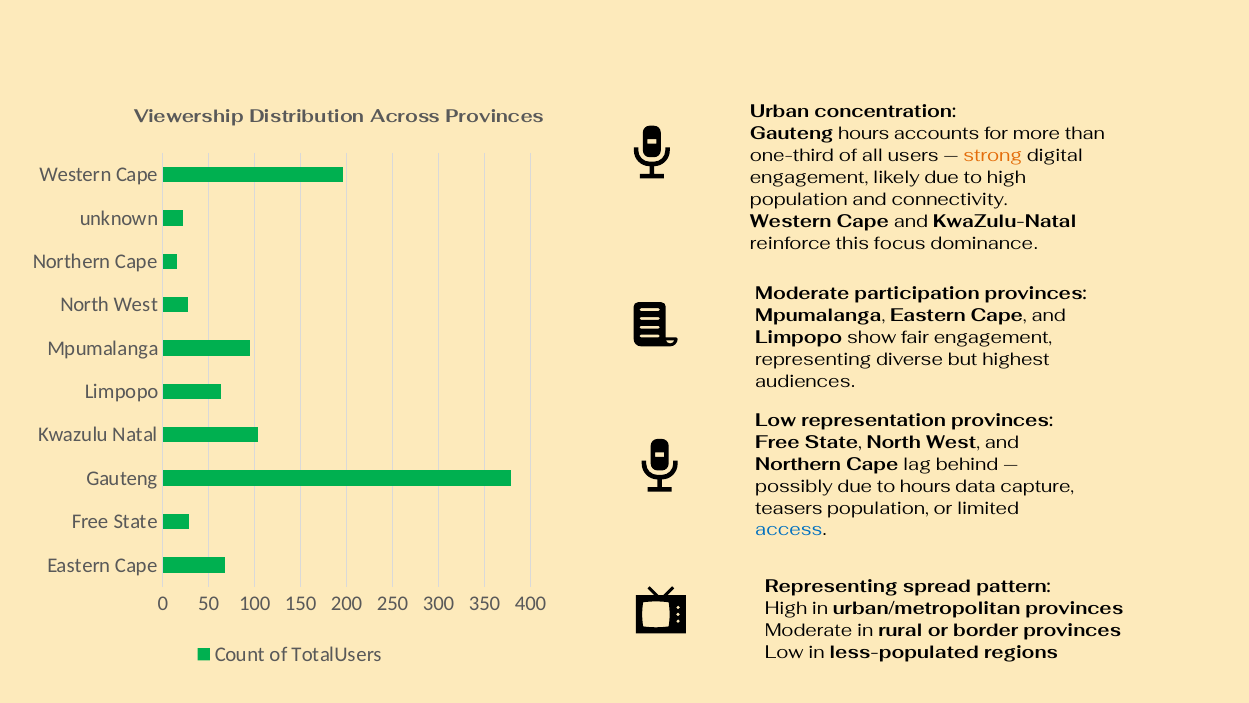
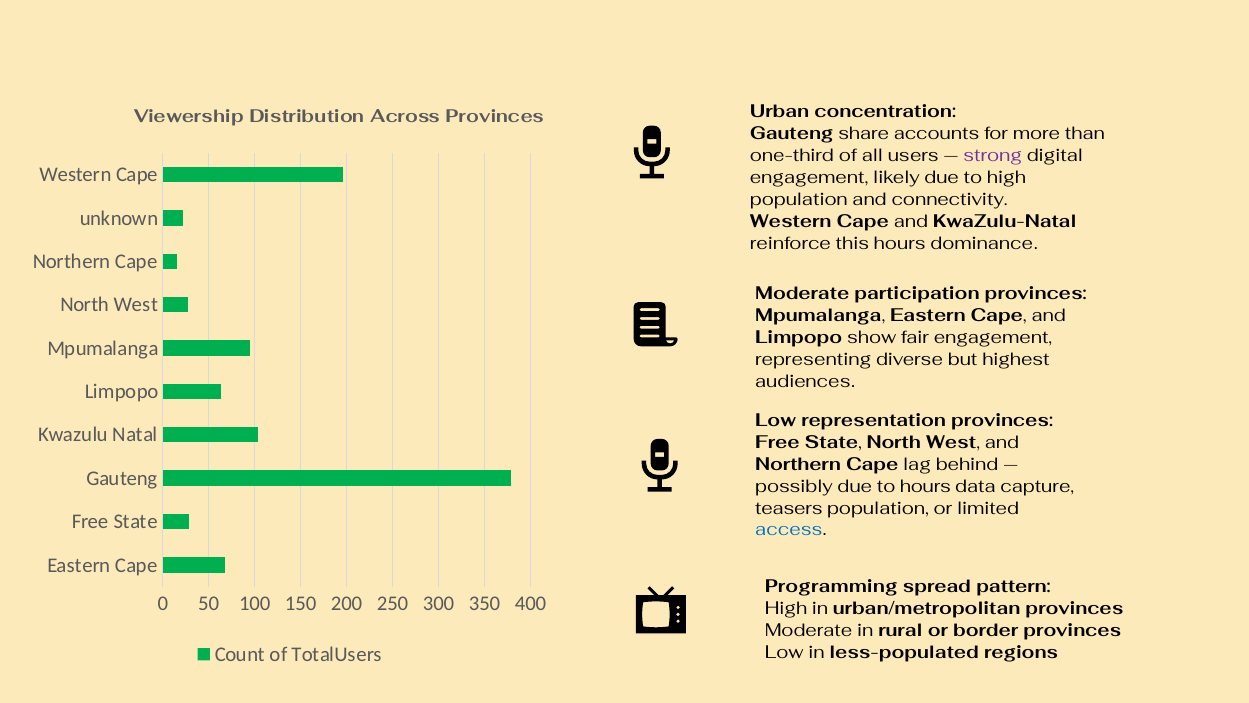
Gauteng hours: hours -> share (864, 134)
strong colour: orange -> purple (993, 156)
this focus: focus -> hours (900, 243)
Representing: Representing -> Programming (831, 587)
